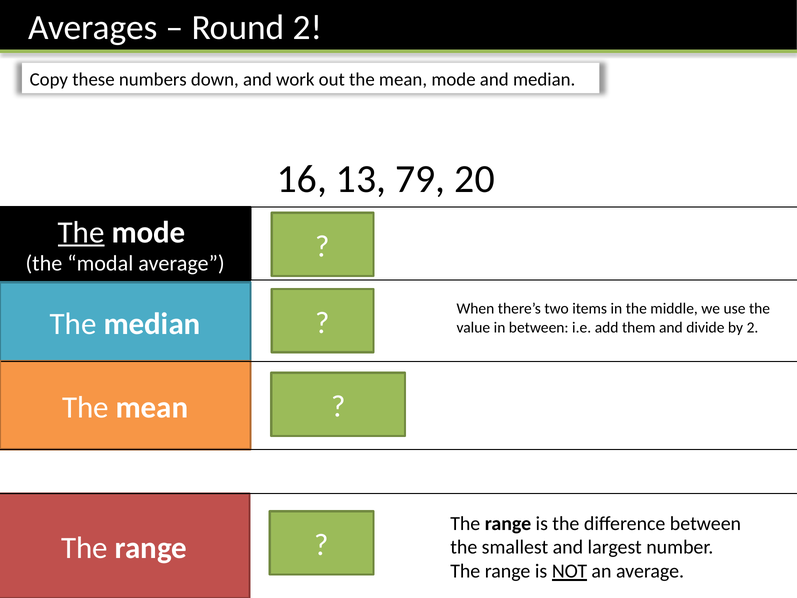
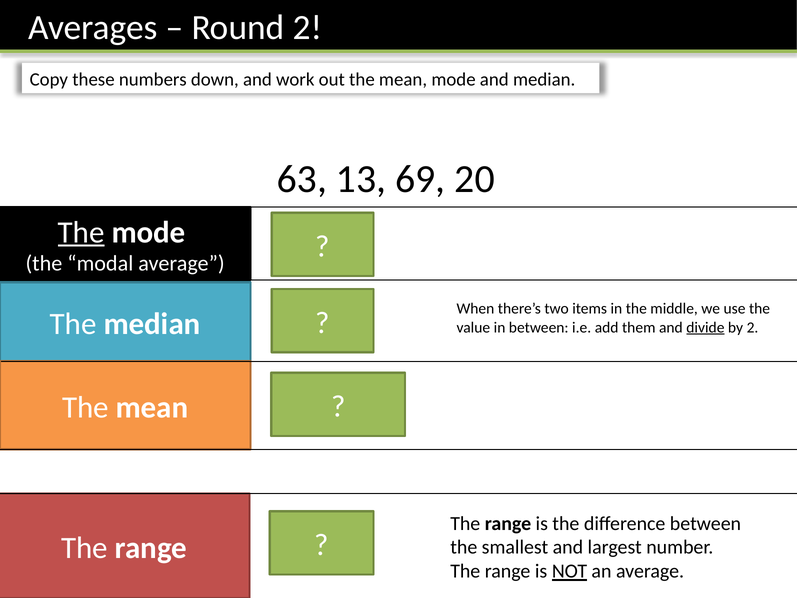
16: 16 -> 63 (302, 179)
79: 79 -> 69 (420, 179)
divide underline: none -> present (705, 327)
